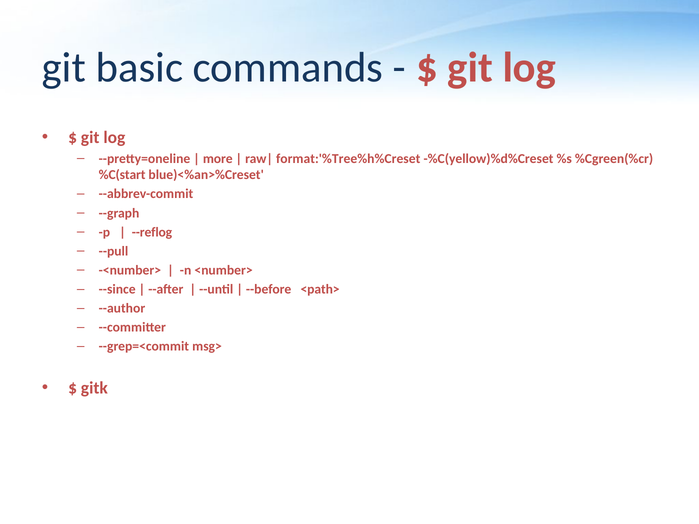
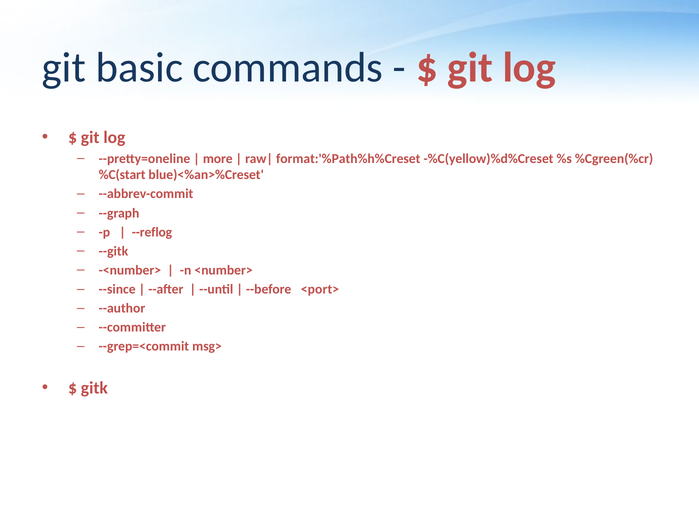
format:'%Tree%h%Creset: format:'%Tree%h%Creset -> format:'%Path%h%Creset (348, 159)
--pull: --pull -> --gitk (113, 251)
<path>: <path> -> <port> (320, 289)
